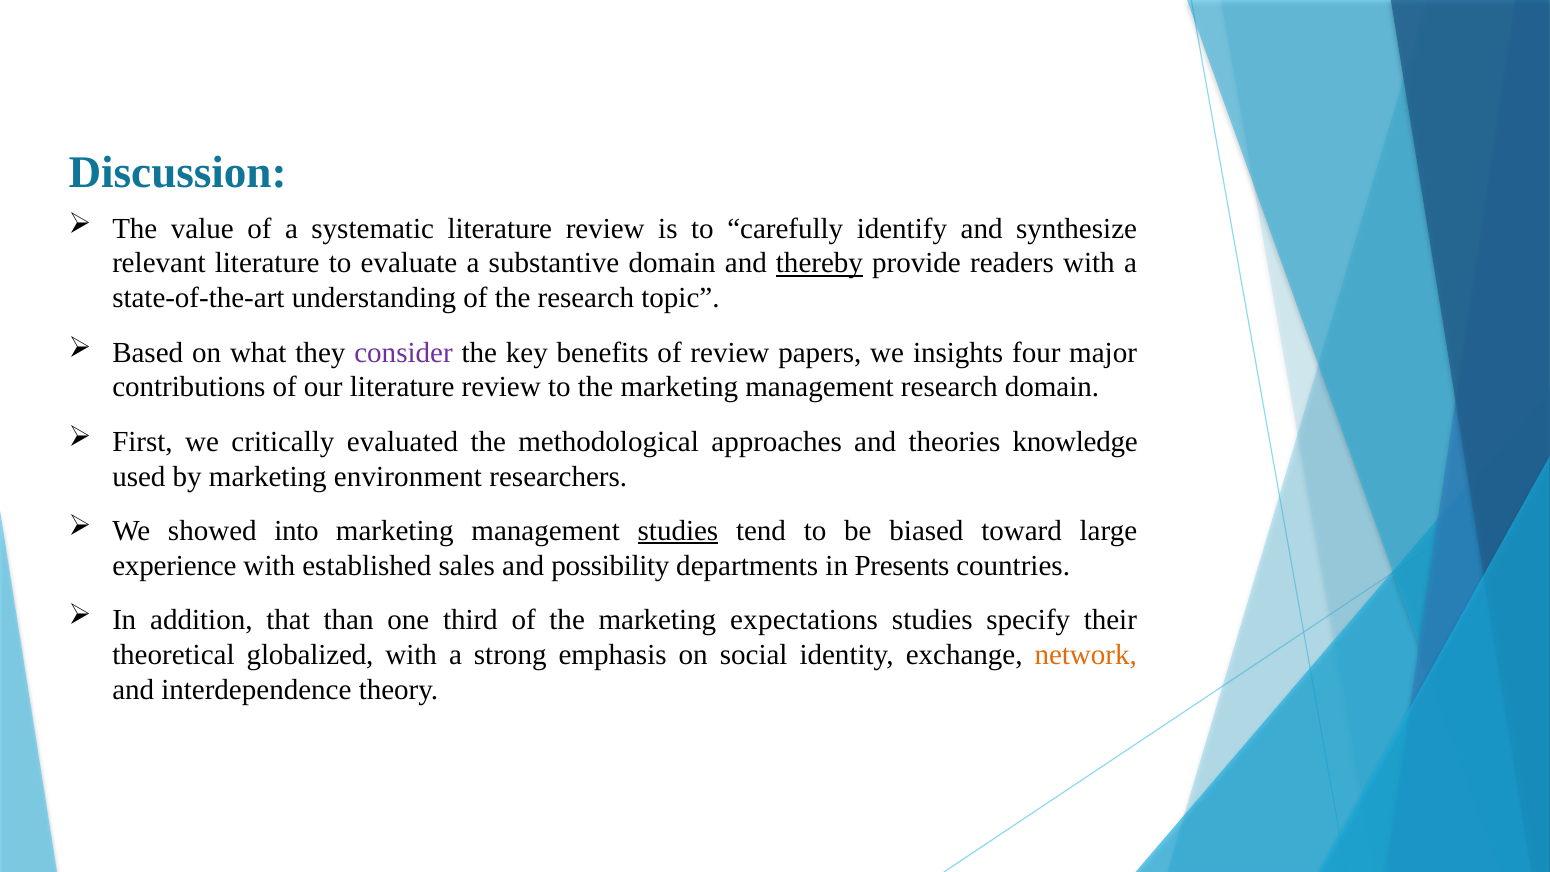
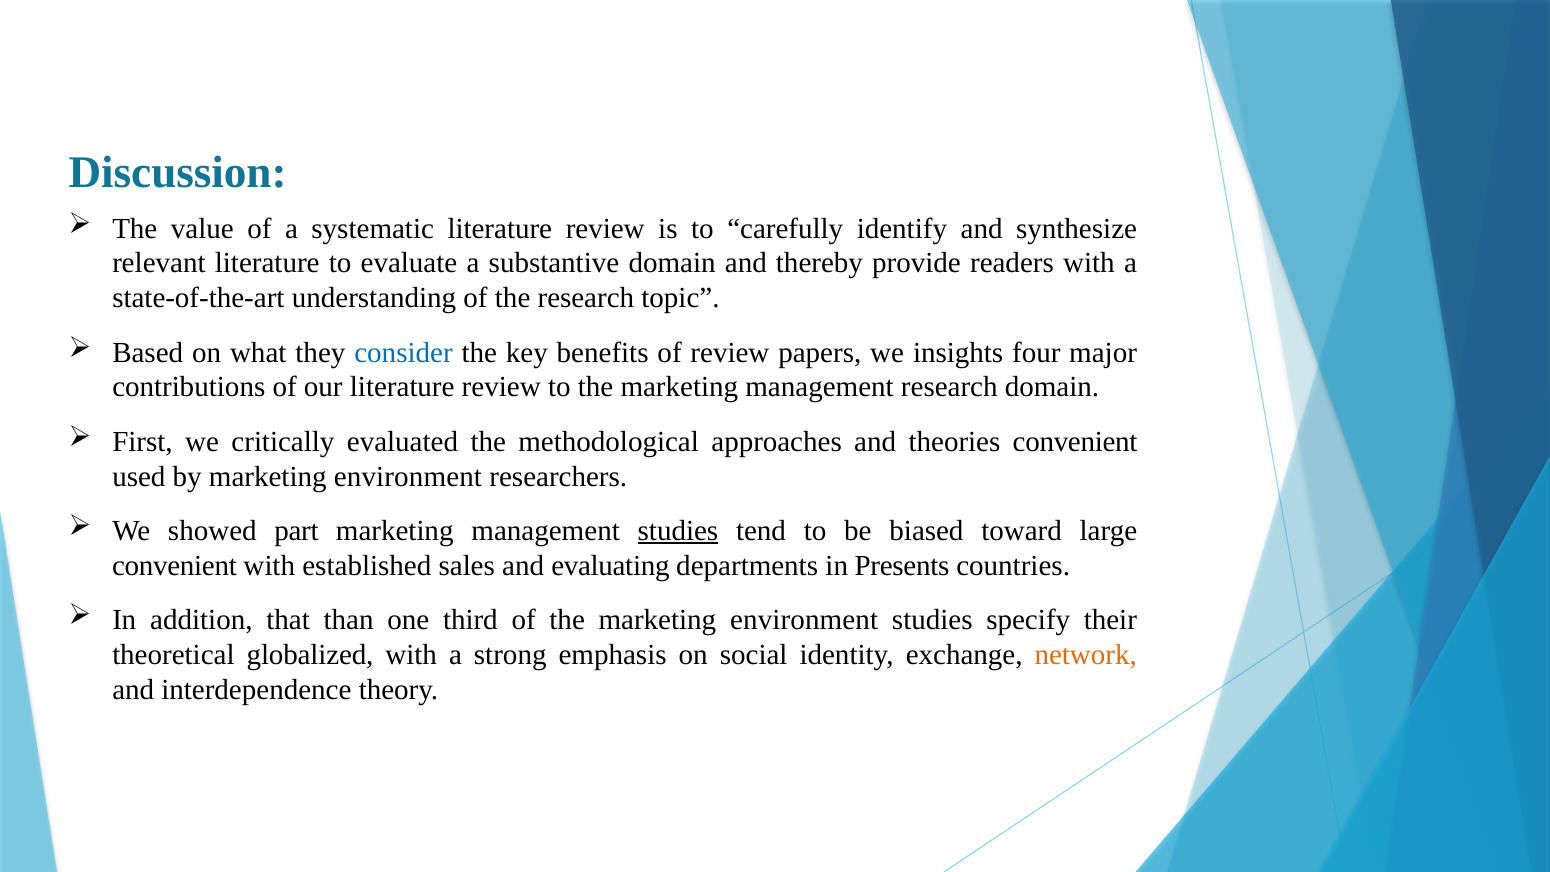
thereby underline: present -> none (819, 263)
consider colour: purple -> blue (404, 352)
theories knowledge: knowledge -> convenient (1075, 442)
into: into -> part (296, 531)
experience: experience -> convenient (174, 566)
possibility: possibility -> evaluating (610, 566)
the marketing expectations: expectations -> environment (804, 620)
